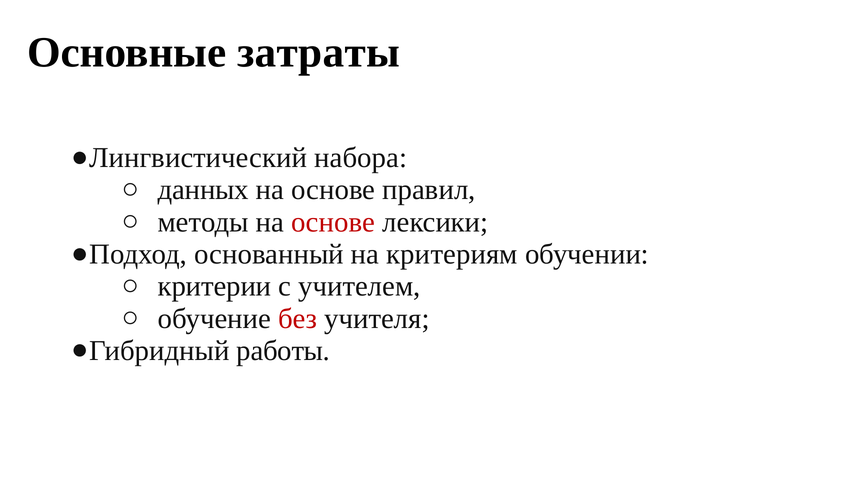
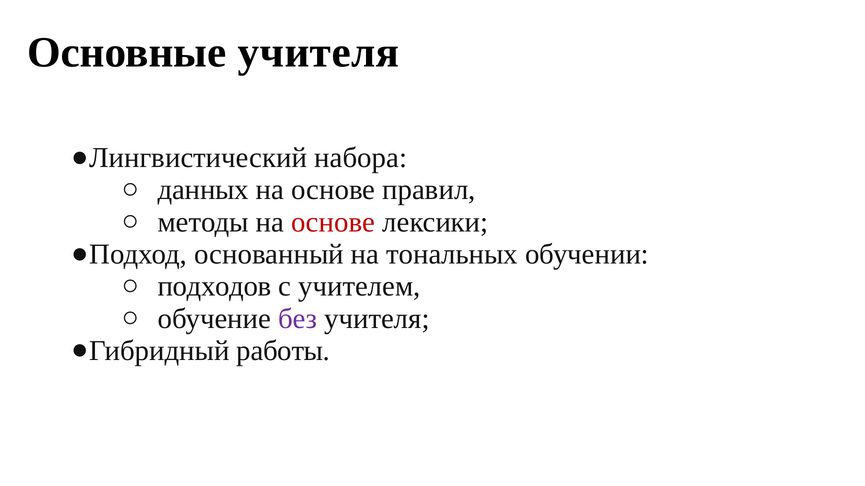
Основные затраты: затраты -> учителя (319, 52)
критериям: критериям -> тональных (452, 255)
критерии: критерии -> подходов (215, 287)
без colour: red -> purple (298, 319)
